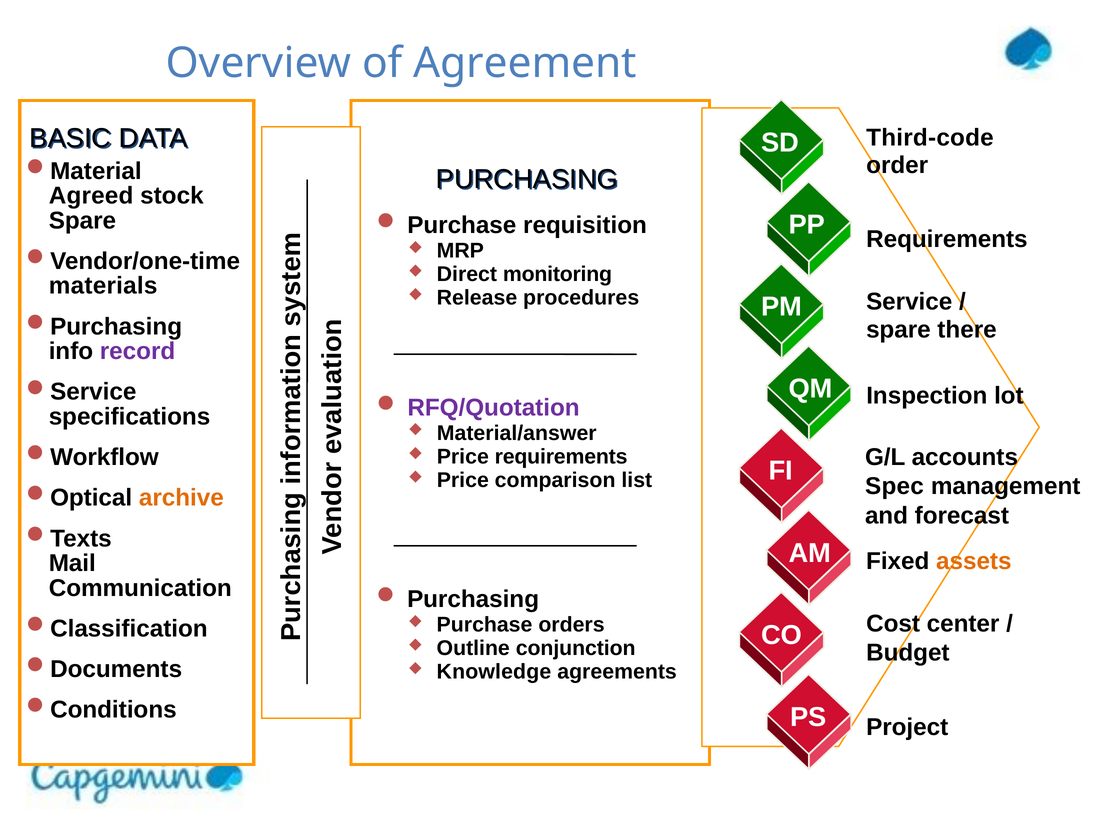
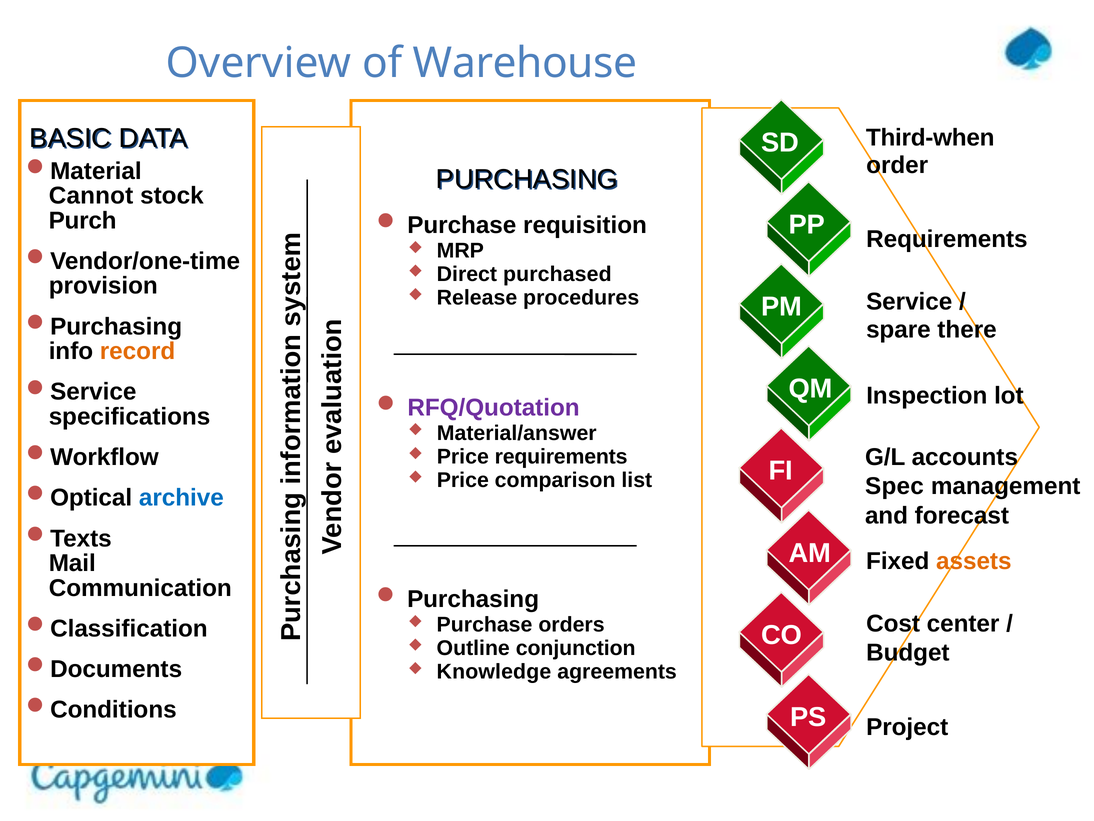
Agreement: Agreement -> Warehouse (525, 63)
Third-code: Third-code -> Third-when (930, 138)
Agreed: Agreed -> Cannot (91, 196)
Spare: Spare -> Purch (83, 220)
monitoring: monitoring -> purchased (557, 274)
materials: materials -> provision (103, 286)
record colour: purple -> orange (138, 351)
archive colour: orange -> blue (181, 498)
